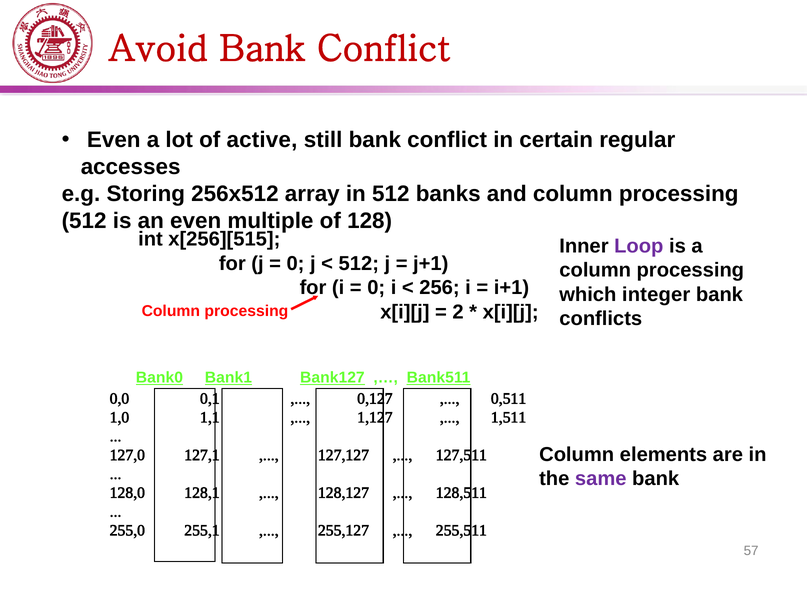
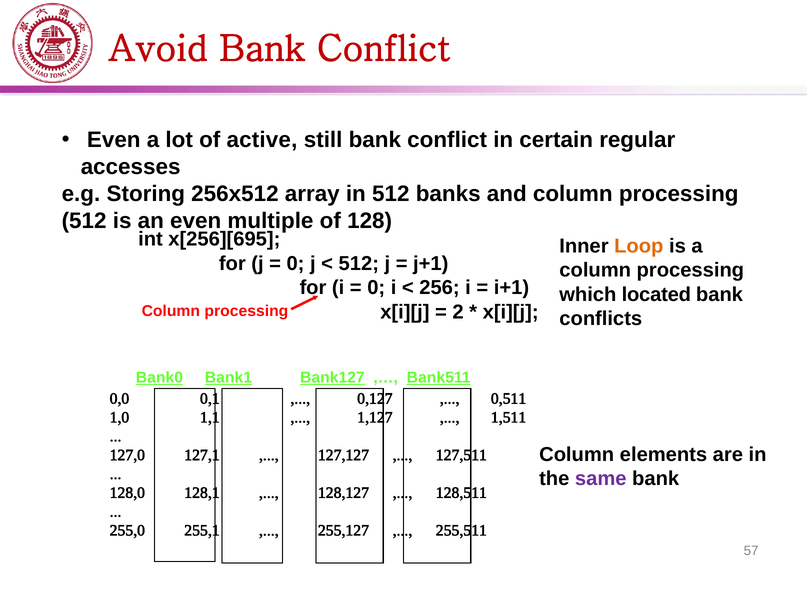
x[256][515: x[256][515 -> x[256][695 (224, 239)
Loop colour: purple -> orange (639, 246)
integer: integer -> located (656, 295)
